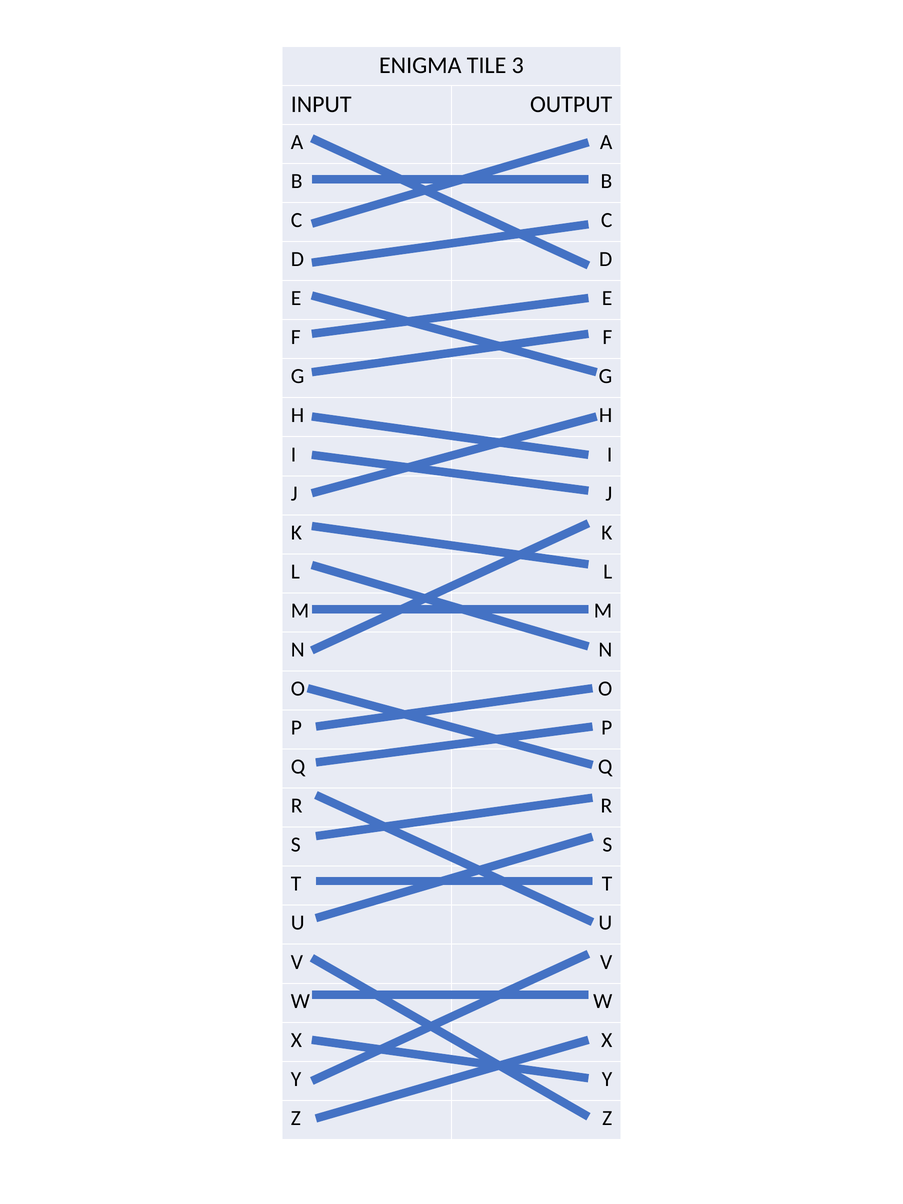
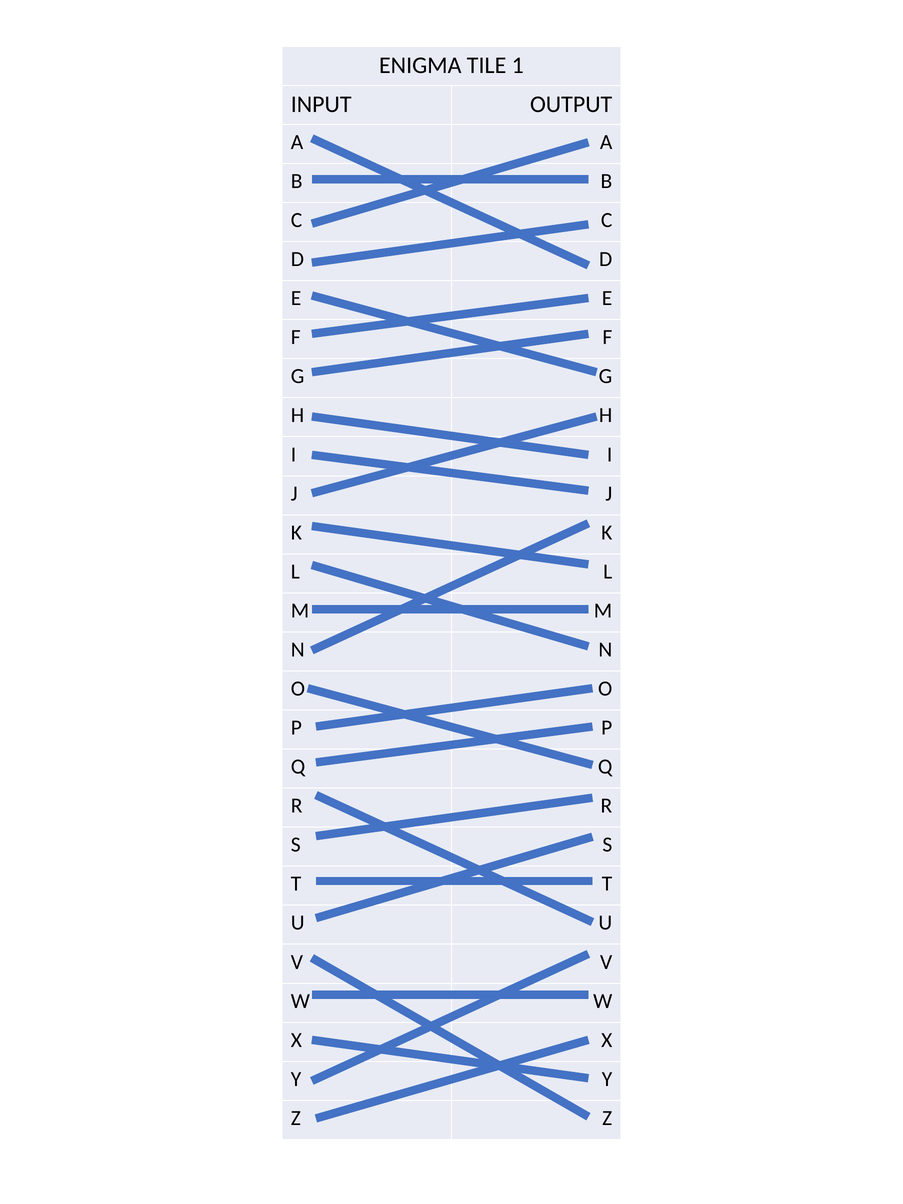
3: 3 -> 1 (518, 66)
